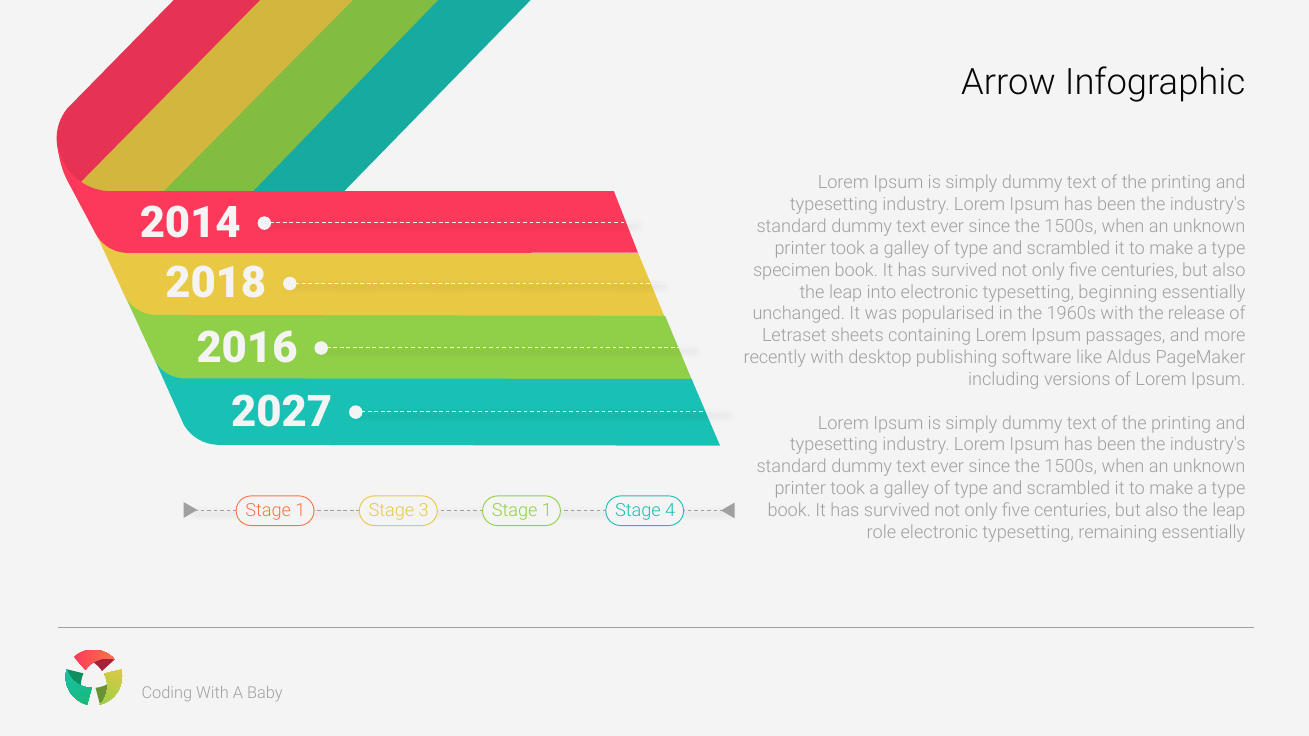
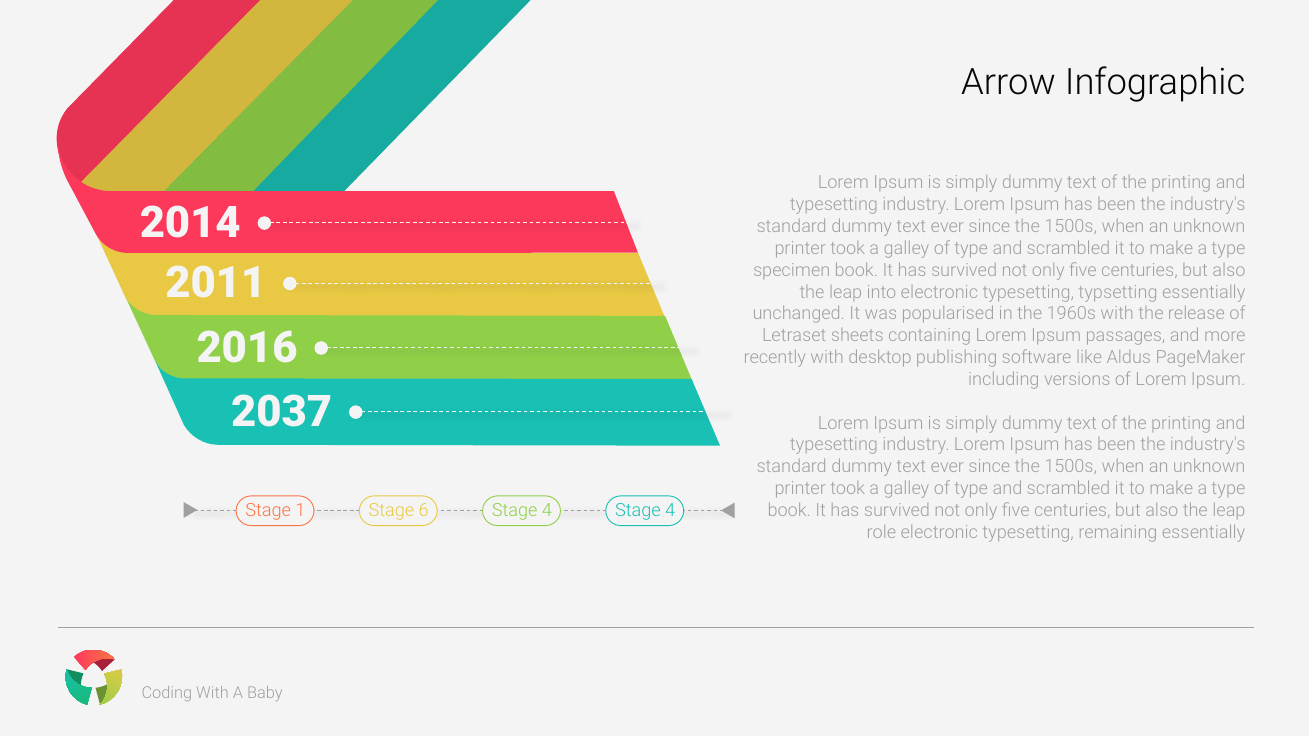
2018: 2018 -> 2011 (216, 284)
beginning: beginning -> typsetting (1118, 292)
2027: 2027 -> 2037 (282, 412)
3: 3 -> 6 (424, 511)
1: 1 -> 4 (547, 511)
